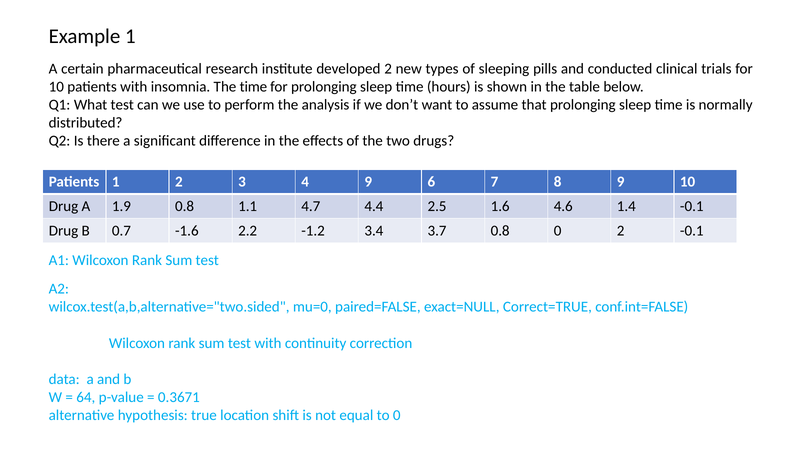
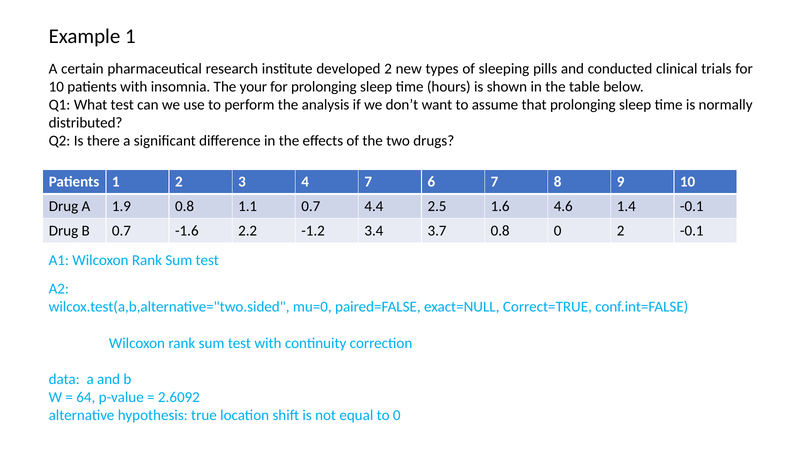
The time: time -> your (253, 87)
4 9: 9 -> 7 (368, 182)
1.1 4.7: 4.7 -> 0.7 (311, 206)
0.3671: 0.3671 -> 2.6092 (179, 397)
